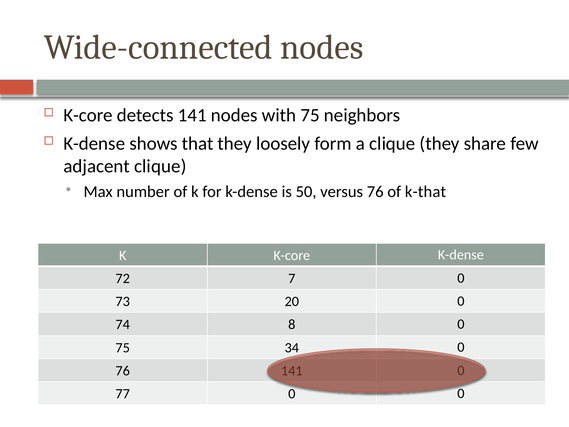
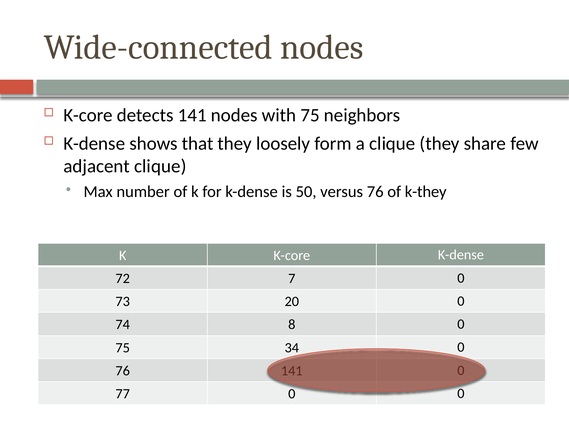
k-that: k-that -> k-they (426, 192)
